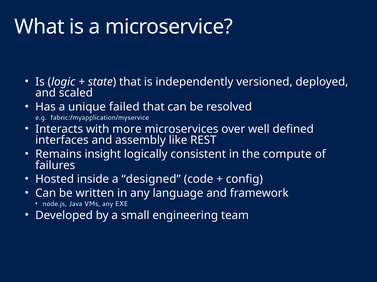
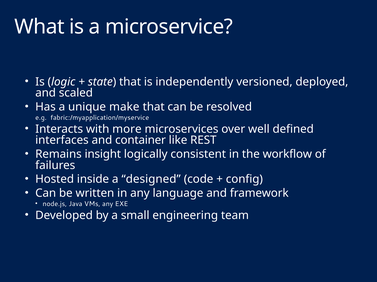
failed: failed -> make (124, 107)
assembly: assembly -> container (141, 141)
compute: compute -> workflow (287, 154)
